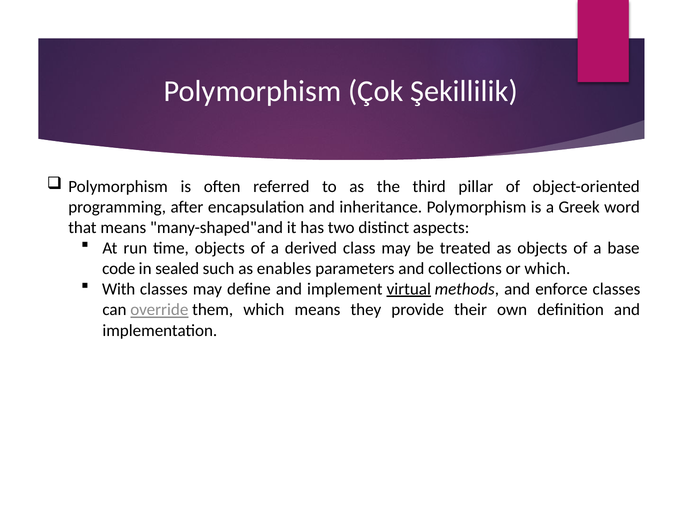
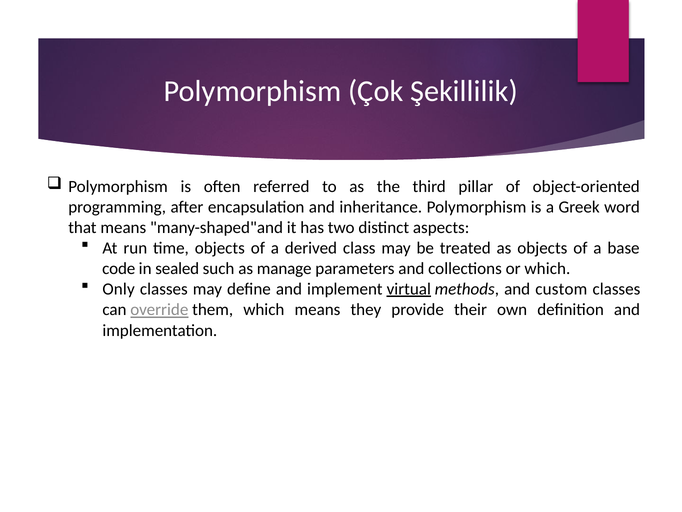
enables: enables -> manage (284, 268)
With: With -> Only (119, 289)
enforce: enforce -> custom (561, 289)
